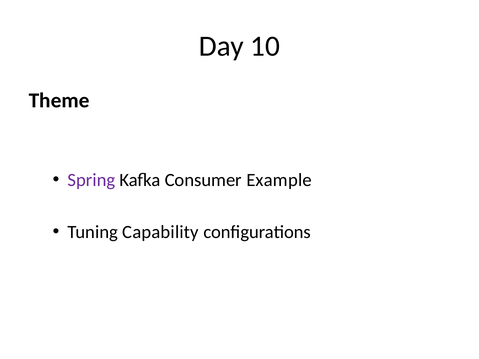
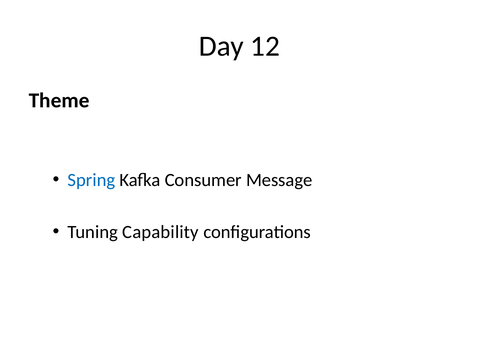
10: 10 -> 12 (265, 46)
Spring colour: purple -> blue (91, 180)
Example: Example -> Message (279, 180)
